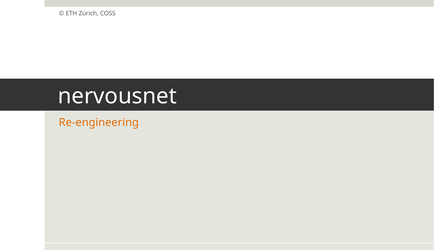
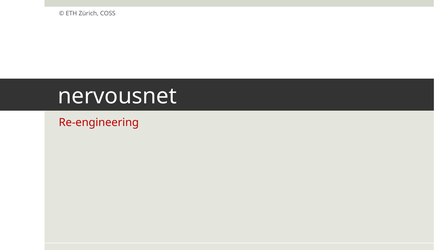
Re-engineering colour: orange -> red (99, 123)
